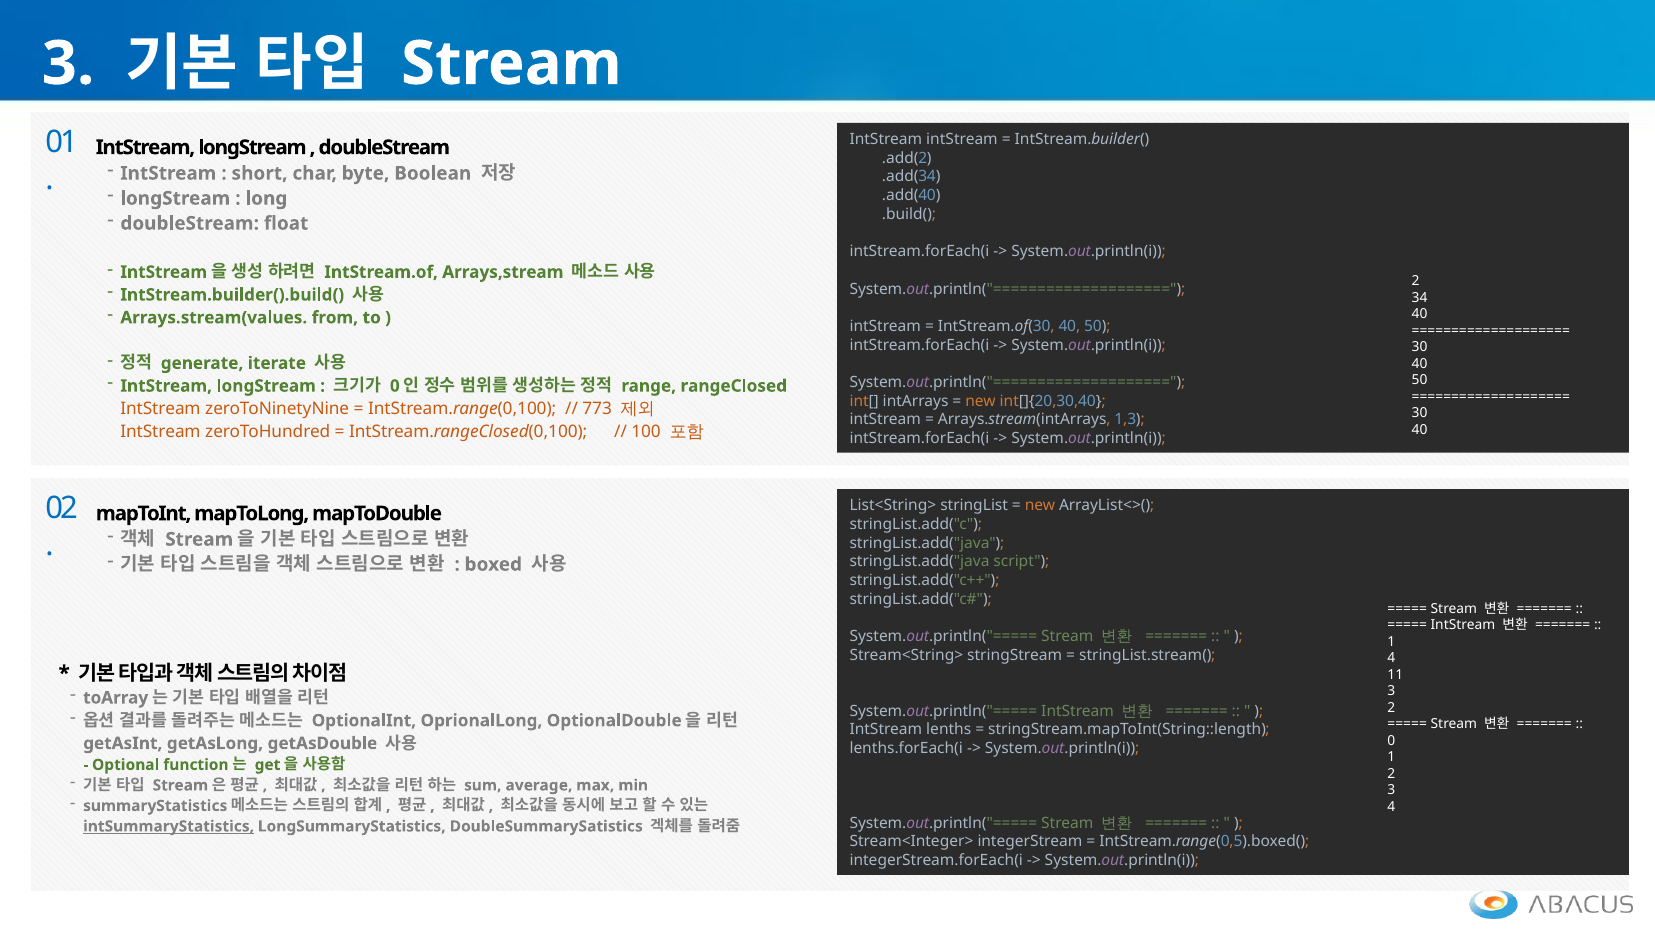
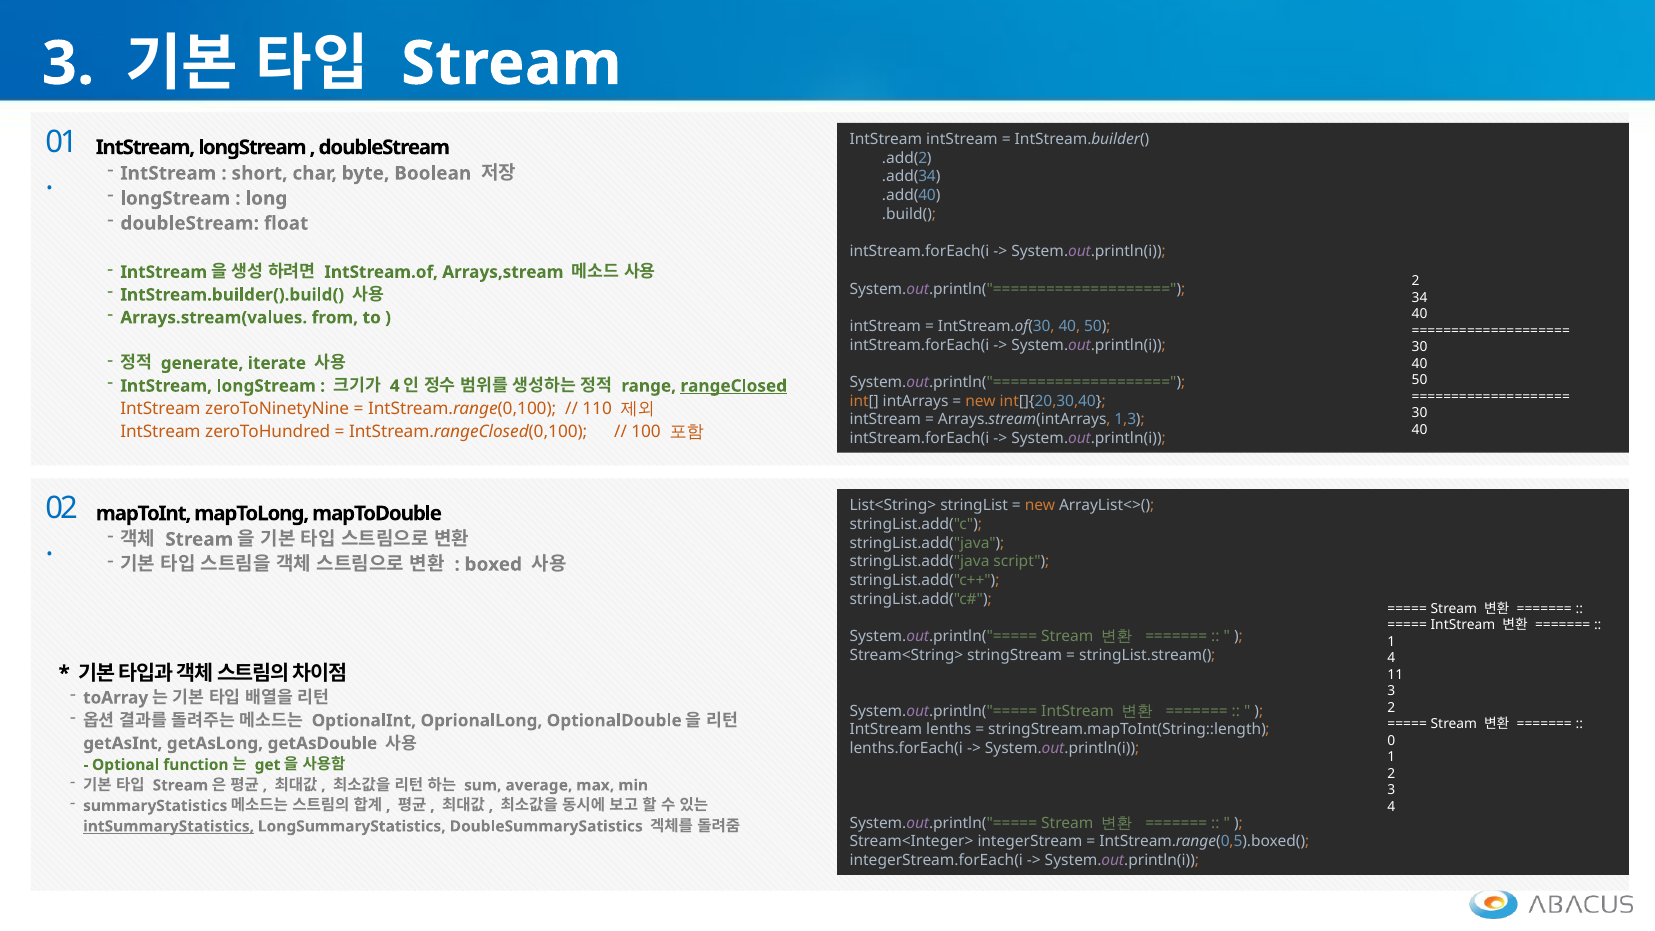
0: 0 -> 4 (395, 386)
rangeClosed underline: none -> present (734, 386)
773: 773 -> 110 (597, 409)
